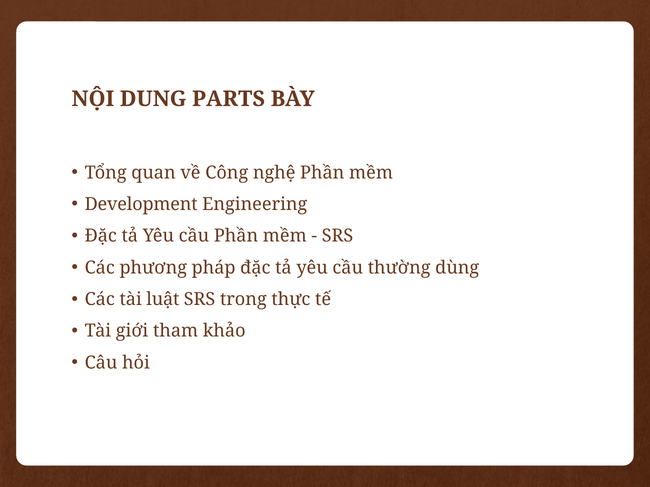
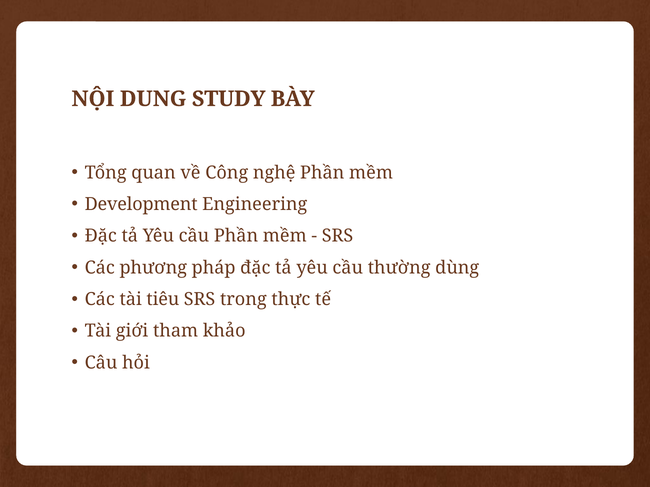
PARTS: PARTS -> STUDY (229, 99)
luật: luật -> tiêu (163, 300)
